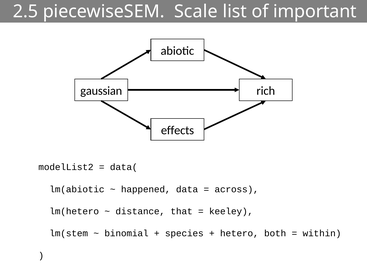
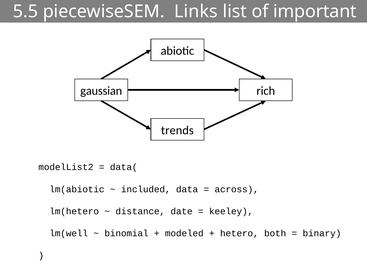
2.5: 2.5 -> 5.5 (26, 11)
Scale: Scale -> Links (196, 11)
effects: effects -> trends (177, 130)
happened: happened -> included (146, 189)
that: that -> date (182, 211)
lm(stem: lm(stem -> lm(well (69, 233)
species: species -> modeled (184, 233)
within: within -> binary (322, 233)
